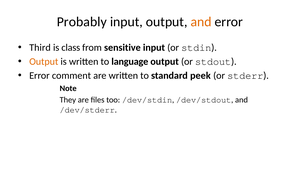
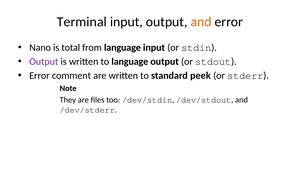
Probably: Probably -> Terminal (82, 22)
Third: Third -> Nano (40, 48)
class: class -> total (71, 48)
from sensitive: sensitive -> language (122, 48)
Output colour: orange -> purple (44, 62)
